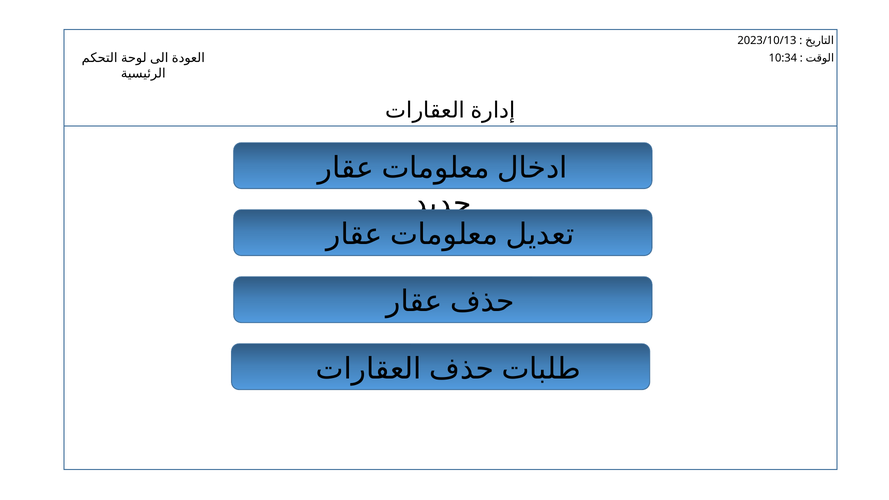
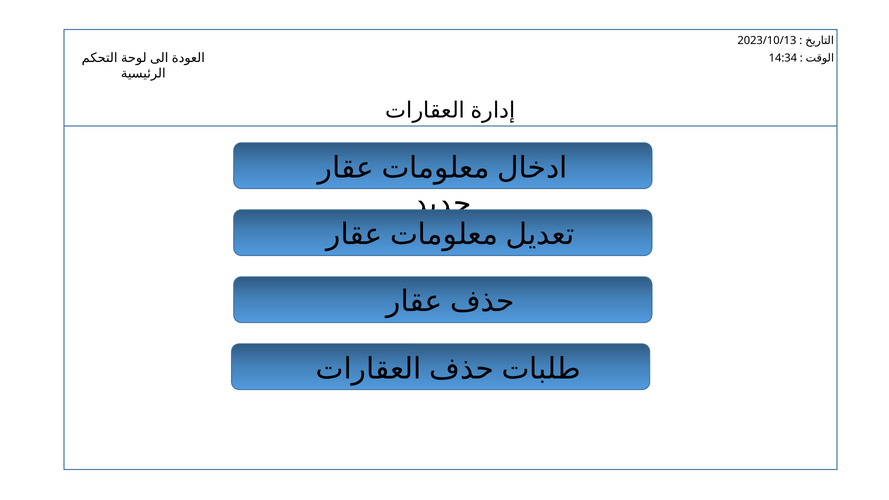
10:34: 10:34 -> 14:34 (783, 58)
